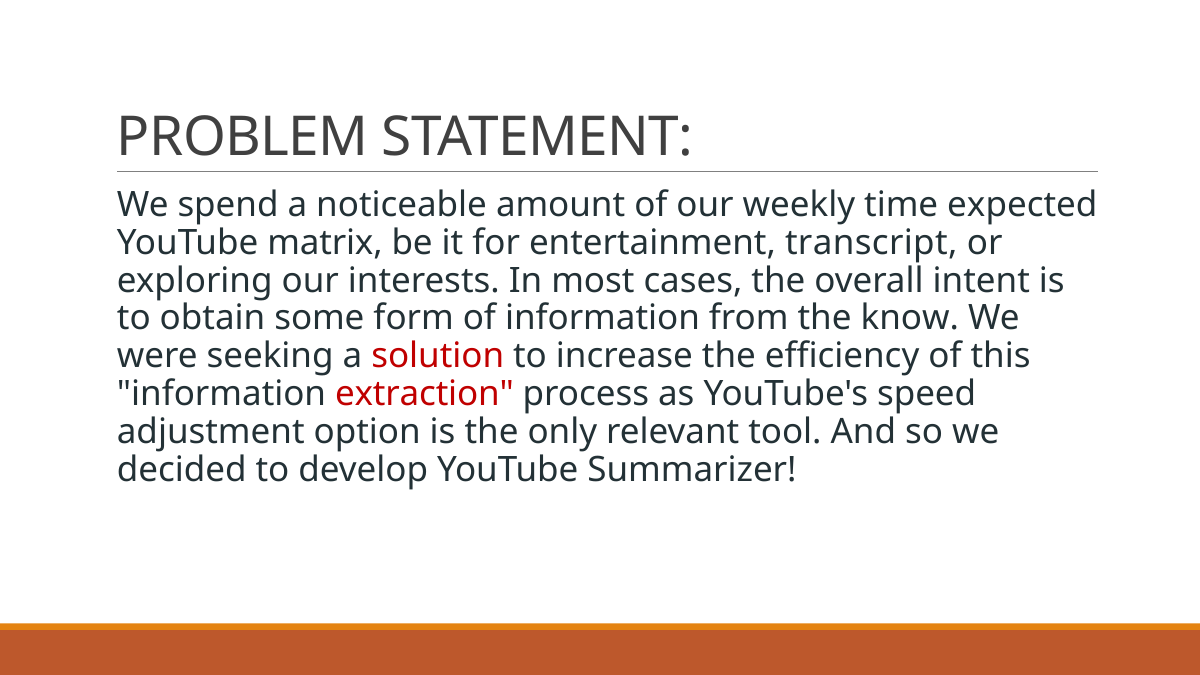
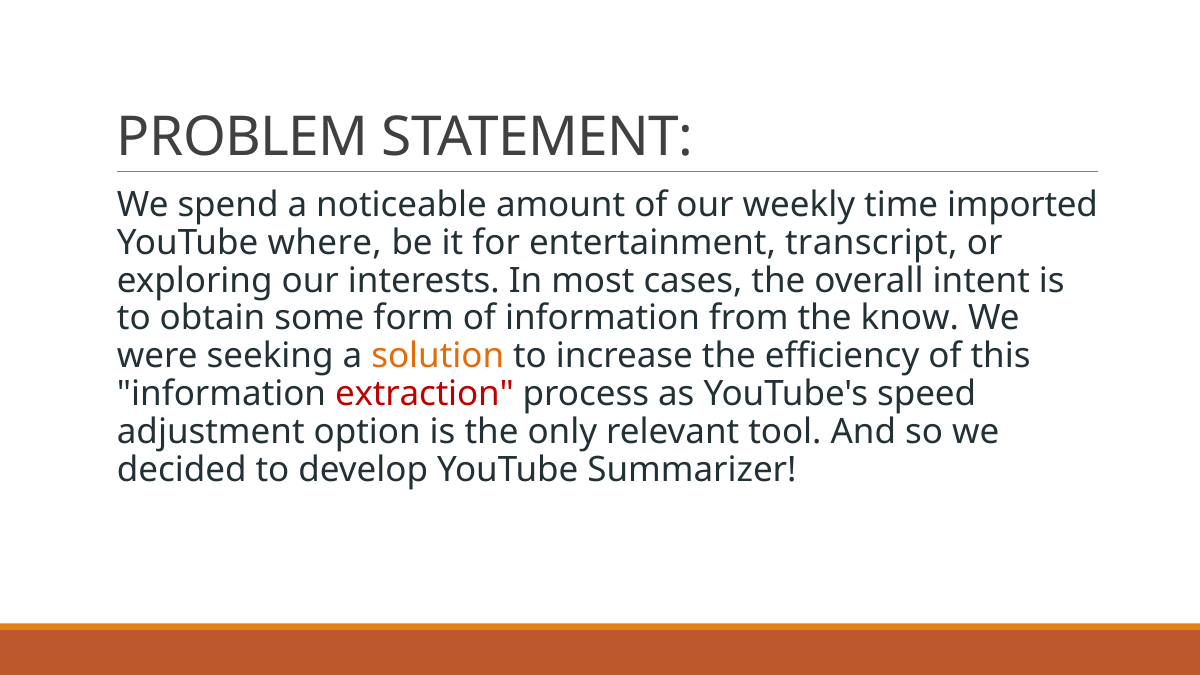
expected: expected -> imported (1023, 205)
matrix: matrix -> where (325, 243)
solution colour: red -> orange (438, 356)
